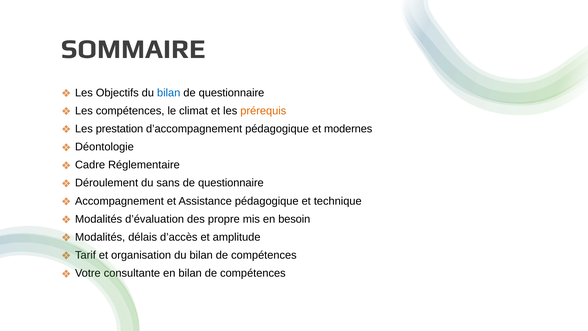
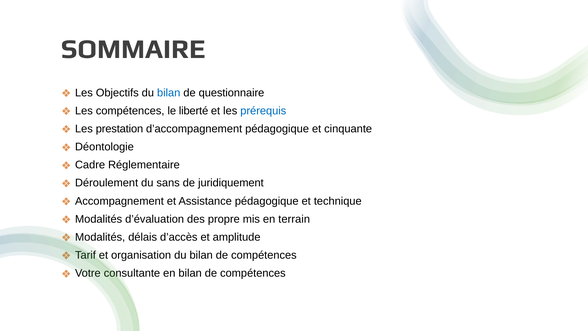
climat: climat -> liberté (194, 111)
prérequis colour: orange -> blue (263, 111)
modernes: modernes -> cinquante (348, 129)
questionnaire: questionnaire -> juridiquement (231, 183)
besoin: besoin -> terrain (294, 219)
